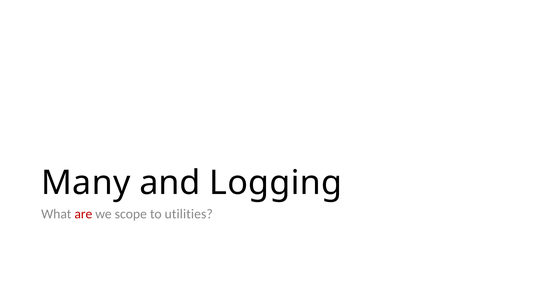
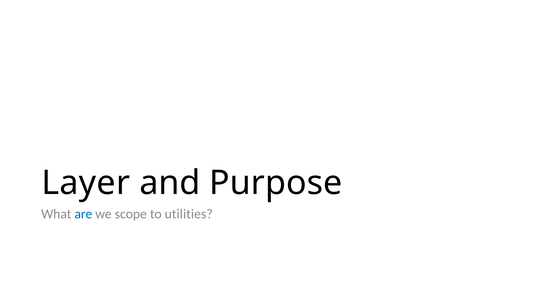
Many: Many -> Layer (86, 183)
Logging: Logging -> Purpose (276, 183)
are colour: red -> blue (83, 214)
